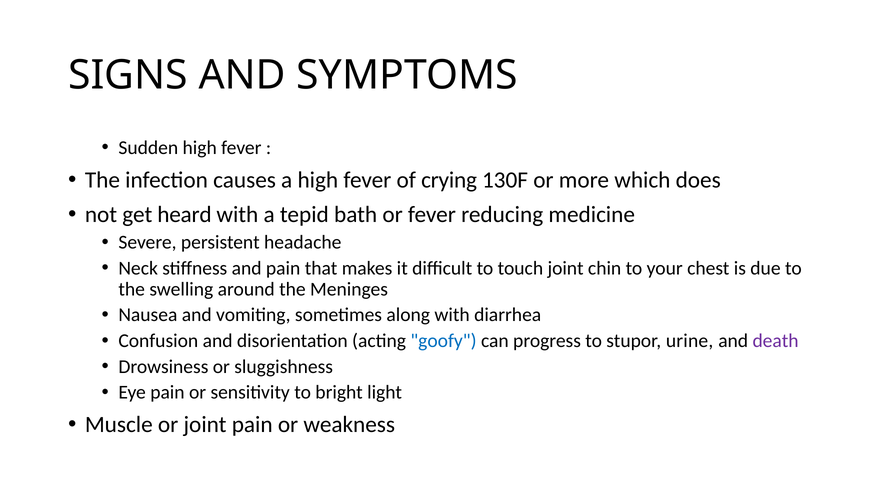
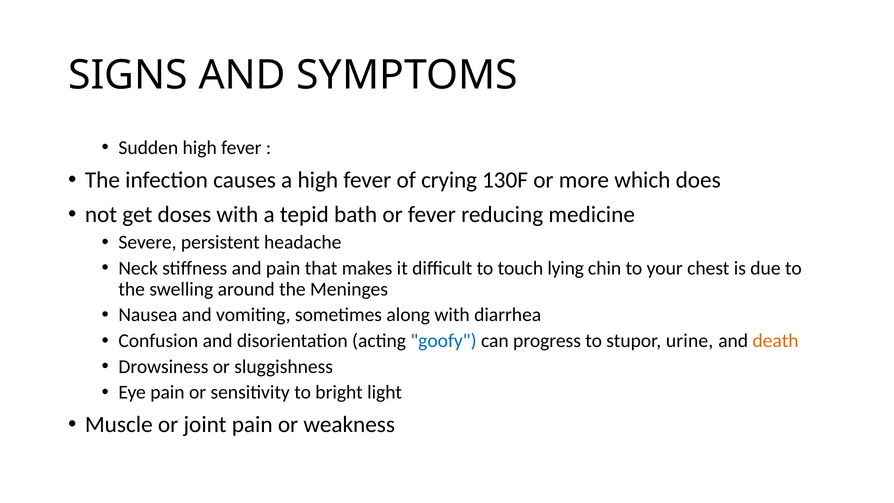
heard: heard -> doses (184, 215)
touch joint: joint -> lying (566, 268)
death colour: purple -> orange (776, 341)
